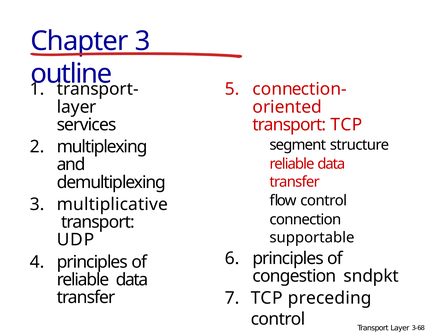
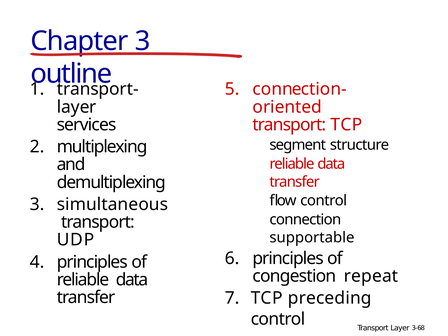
multiplicative: multiplicative -> simultaneous (112, 204)
sndpkt: sndpkt -> repeat (371, 276)
